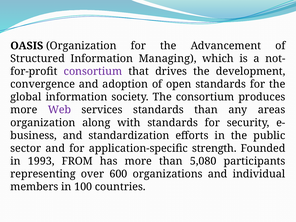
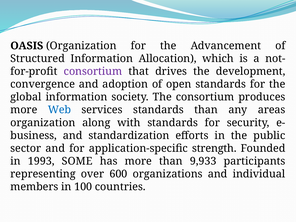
Managing: Managing -> Allocation (168, 59)
Web colour: purple -> blue (59, 110)
FROM: FROM -> SOME (77, 161)
5,080: 5,080 -> 9,933 (203, 161)
